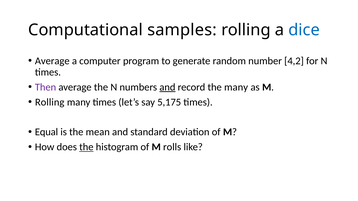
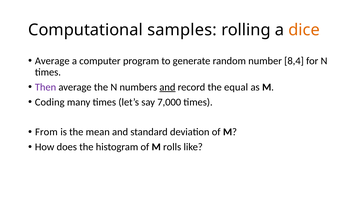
dice colour: blue -> orange (304, 30)
4,2: 4,2 -> 8,4 (294, 61)
the many: many -> equal (236, 87)
Rolling: Rolling -> Coding (50, 102)
5,175: 5,175 -> 7,000 (169, 102)
Equal: Equal -> From (46, 132)
the underline: present -> none (86, 147)
